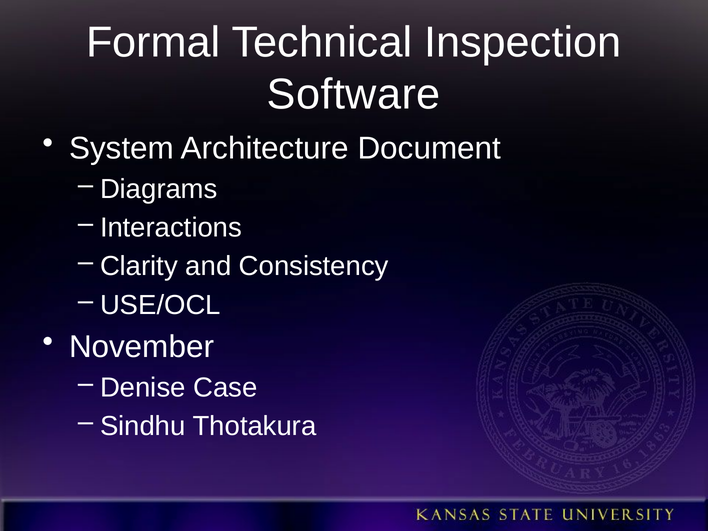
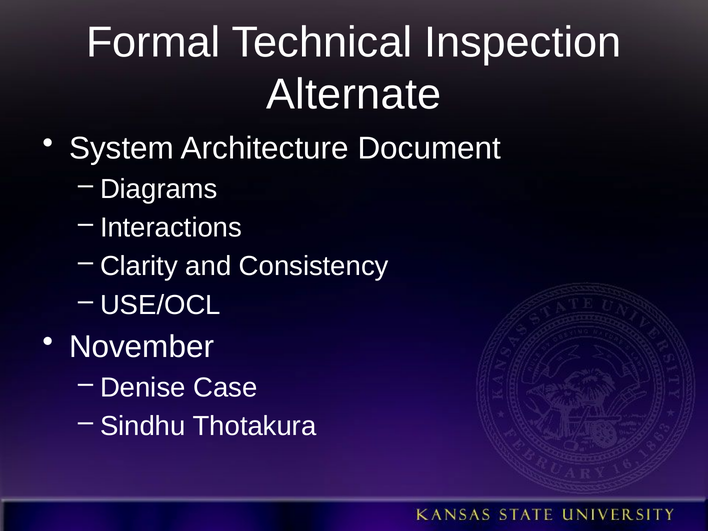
Software: Software -> Alternate (354, 94)
